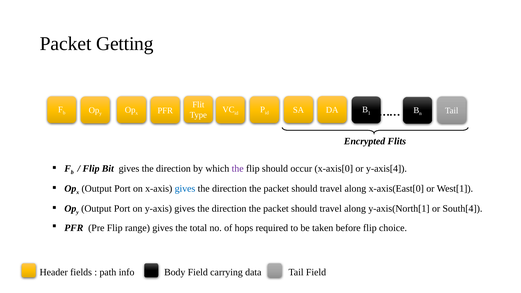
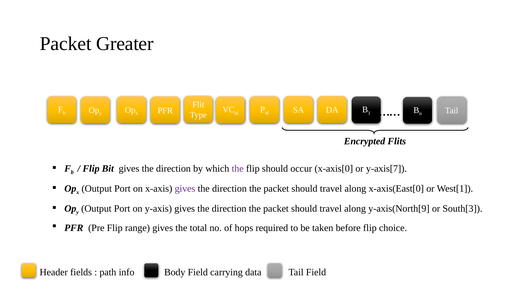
Getting: Getting -> Greater (125, 44)
y-axis[4: y-axis[4 -> y-axis[7 (386, 169)
gives colour: blue -> purple (185, 189)
y-axis(North[1: y-axis(North[1 -> y-axis(North[9 (399, 209)
South[4: South[4 -> South[3 (462, 209)
